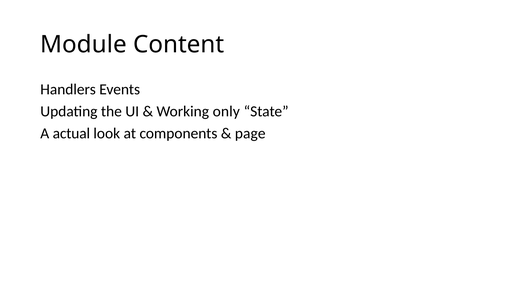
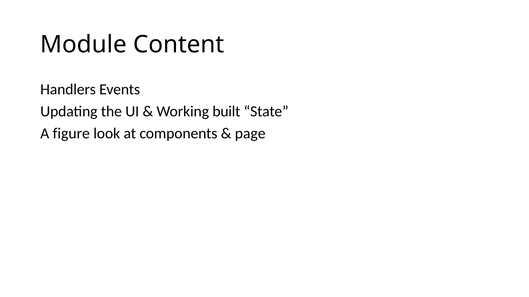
only: only -> built (226, 112)
actual: actual -> figure (71, 134)
